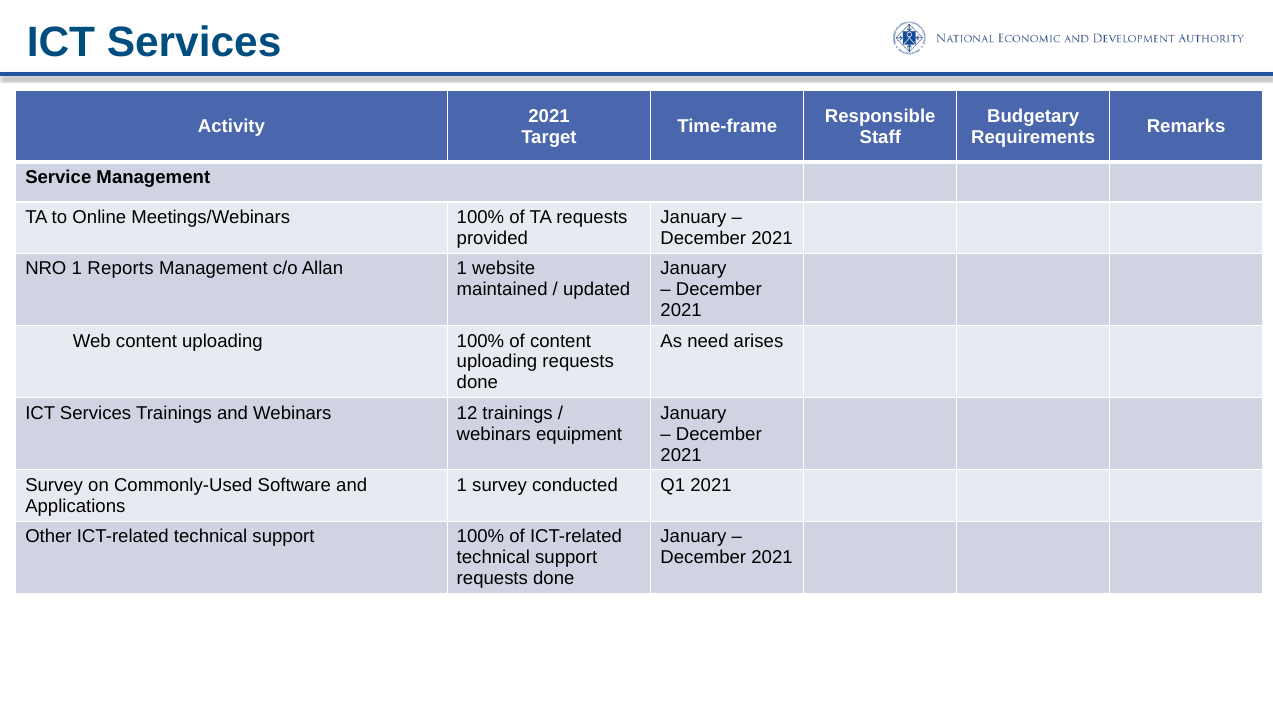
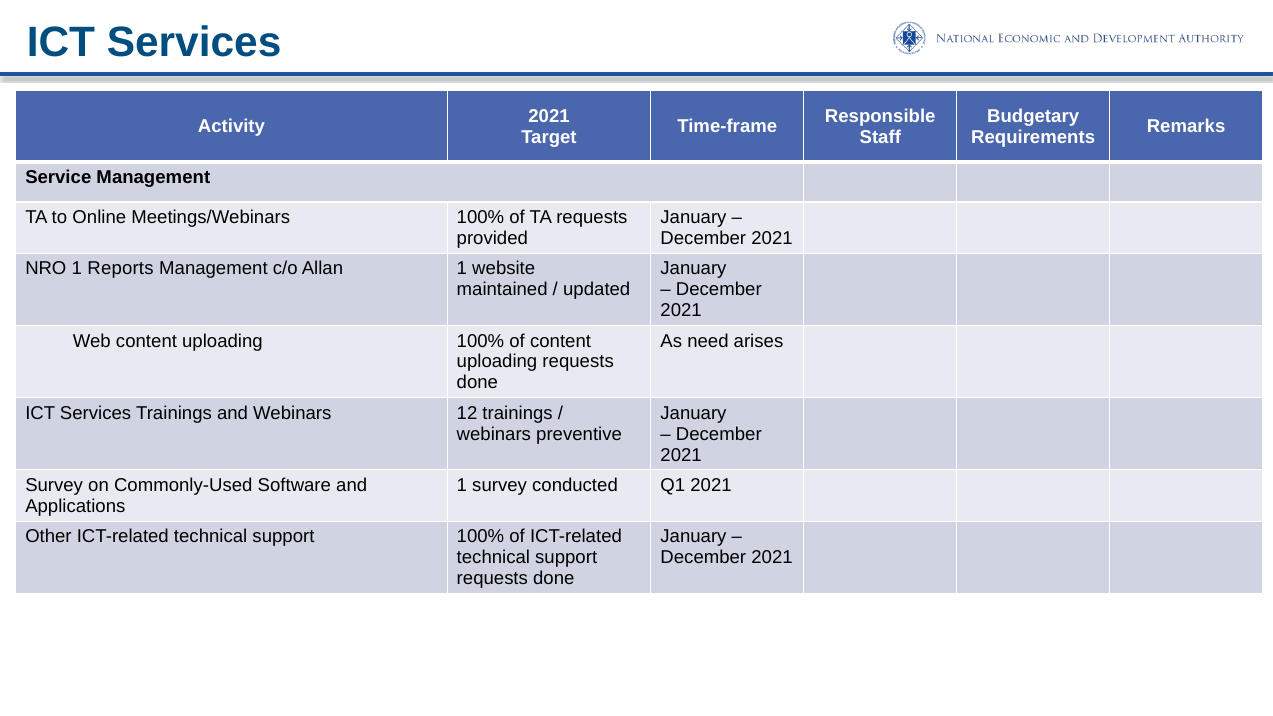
equipment: equipment -> preventive (579, 434)
